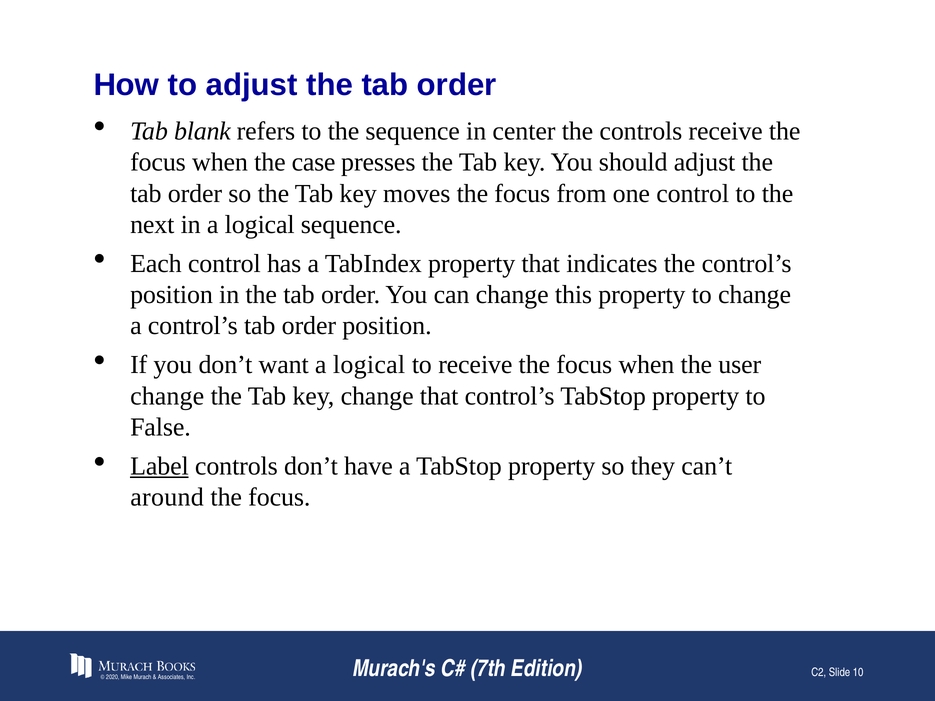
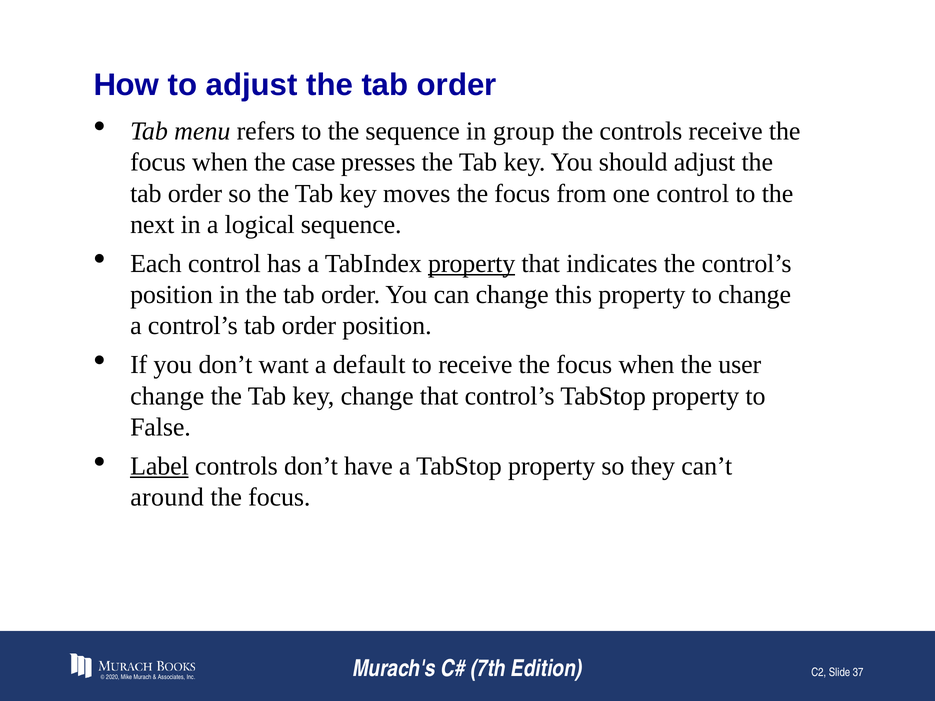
blank: blank -> menu (202, 131)
center: center -> group (524, 131)
property underline: none -> present (472, 264)
want a logical: logical -> default (369, 365)
10: 10 -> 37 (858, 673)
